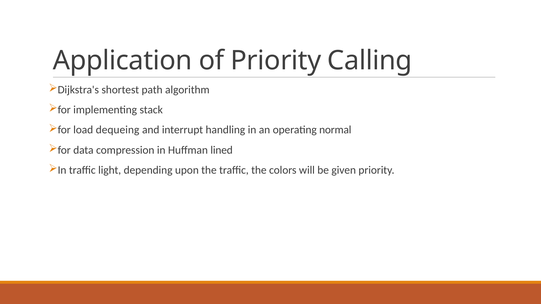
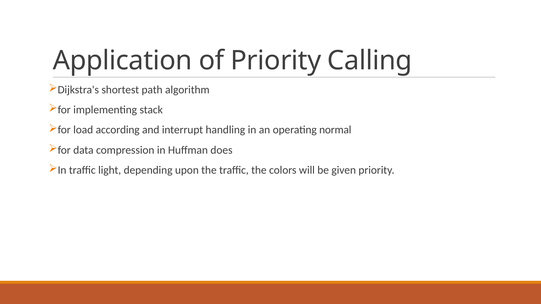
dequeing: dequeing -> according (118, 130)
lined: lined -> does (222, 150)
